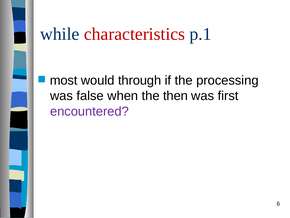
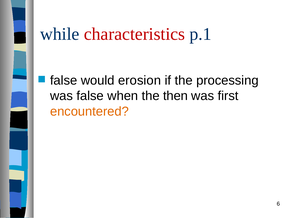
most: most -> false (64, 80)
through: through -> erosion (140, 80)
encountered colour: purple -> orange (89, 111)
